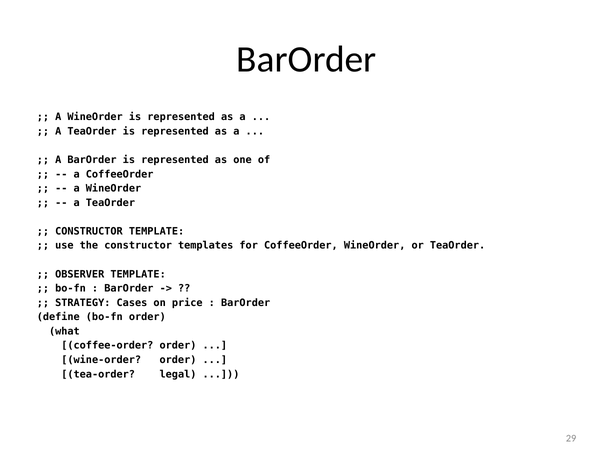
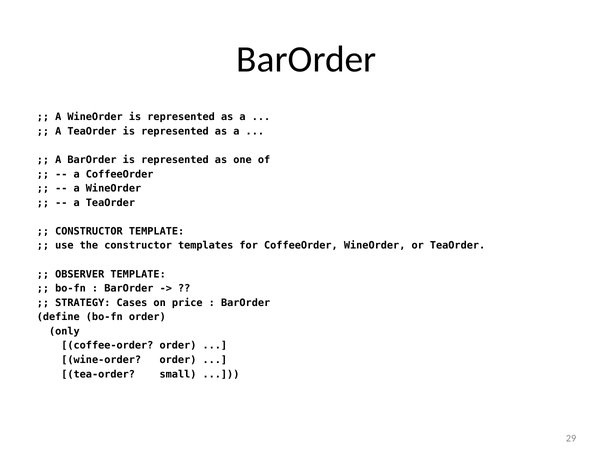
what: what -> only (64, 332)
legal: legal -> small (178, 375)
